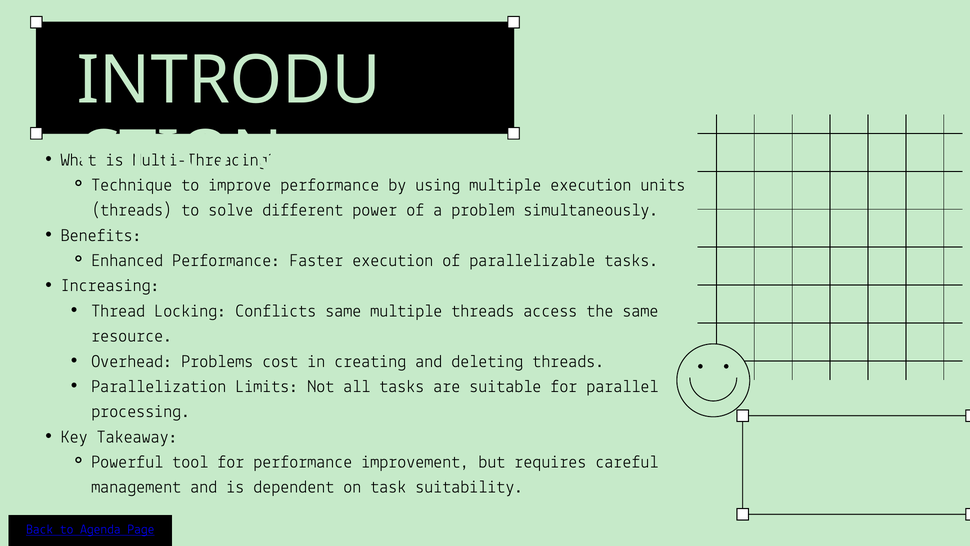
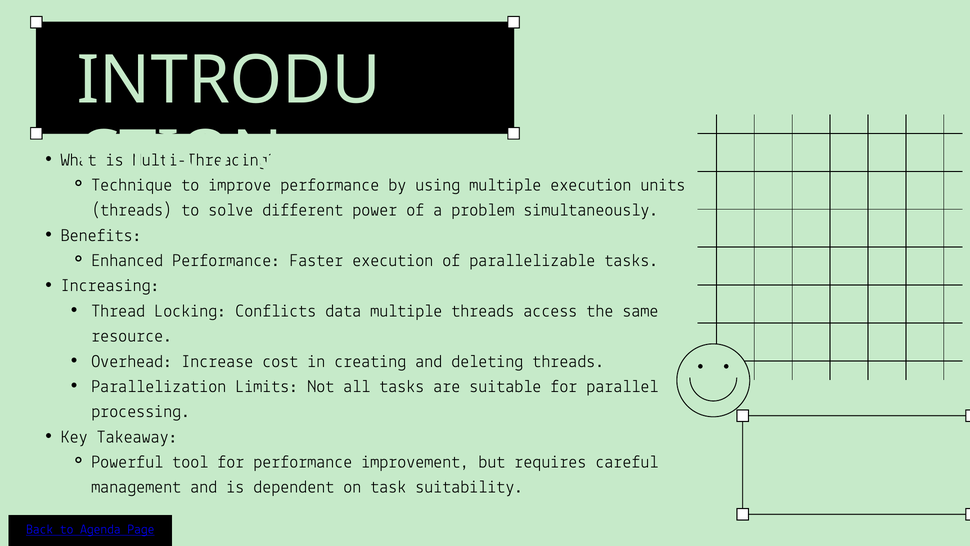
Conflicts same: same -> data (343, 311)
Problems: Problems -> Increase (217, 361)
